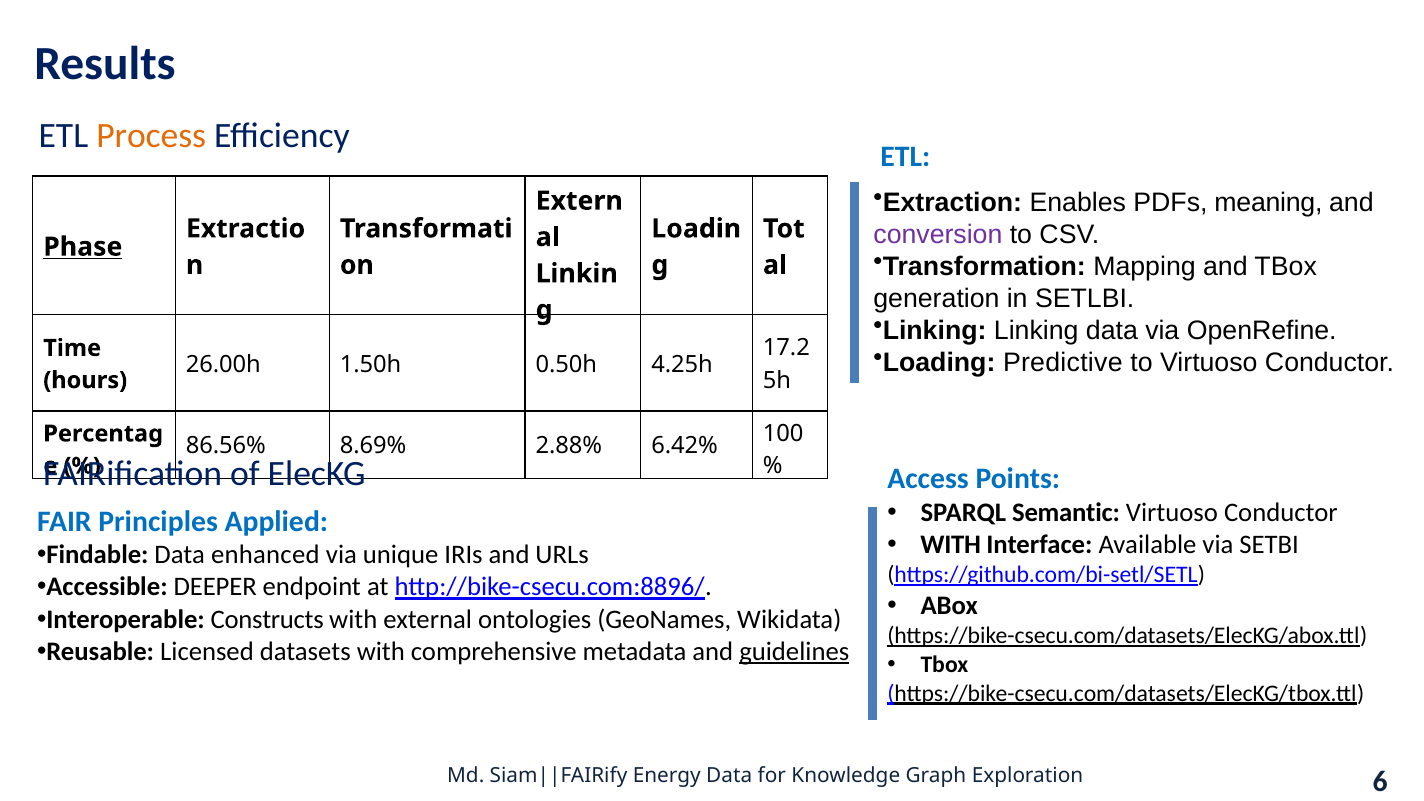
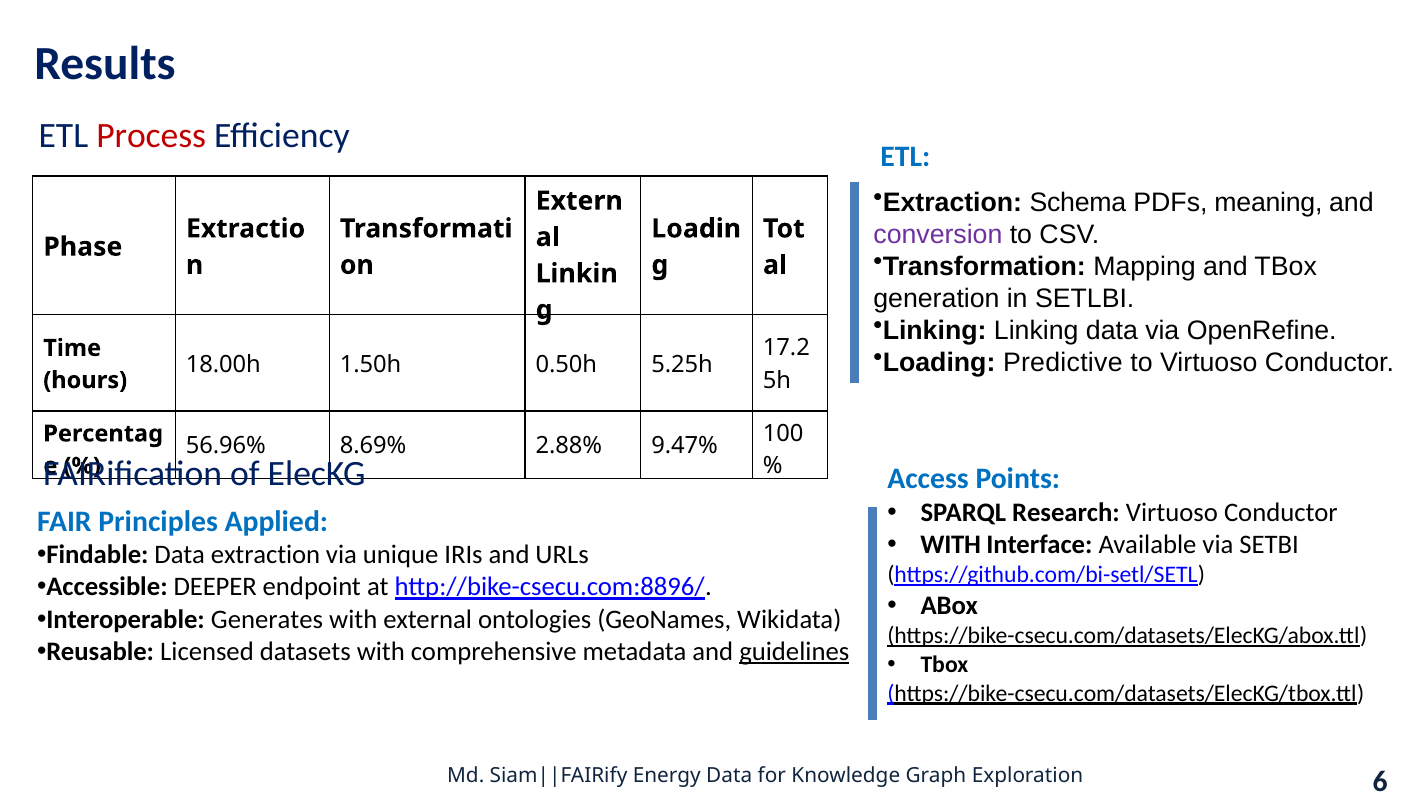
Process colour: orange -> red (151, 135)
Enables: Enables -> Schema (1078, 202)
Phase underline: present -> none (83, 247)
26.00h: 26.00h -> 18.00h (223, 364)
4.25h: 4.25h -> 5.25h (682, 364)
86.56%: 86.56% -> 56.96% (226, 446)
6.42%: 6.42% -> 9.47% (685, 446)
Semantic: Semantic -> Research (1066, 513)
Data enhanced: enhanced -> extraction (265, 555)
Constructs: Constructs -> Generates (267, 620)
